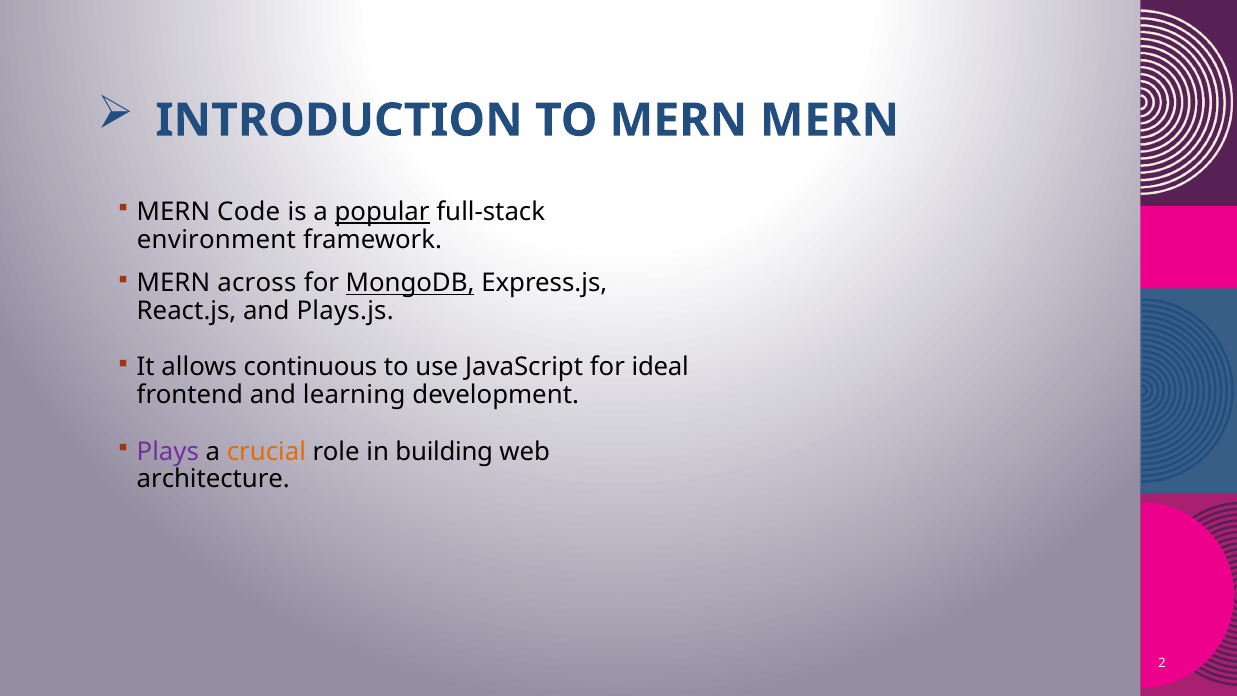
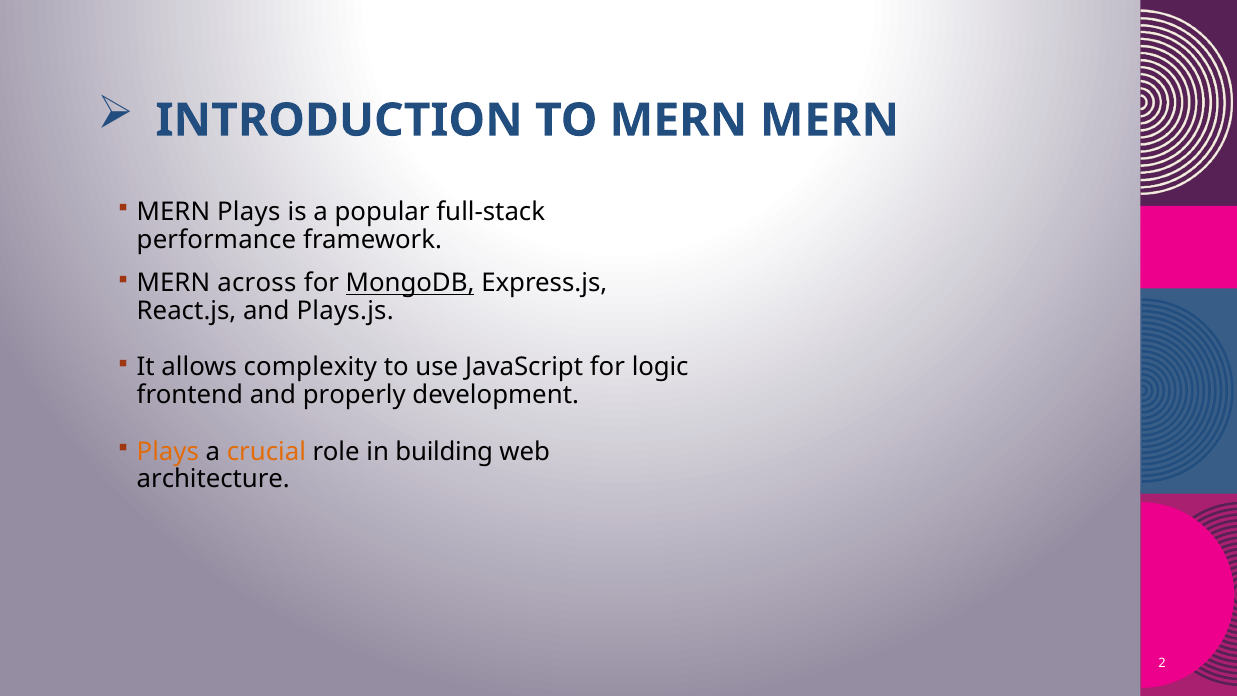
MERN Code: Code -> Plays (249, 212)
popular underline: present -> none (382, 212)
environment: environment -> performance (216, 240)
continuous: continuous -> complexity (310, 367)
ideal: ideal -> logic (660, 367)
learning: learning -> properly (354, 395)
Plays colour: purple -> orange (168, 451)
